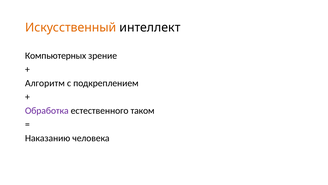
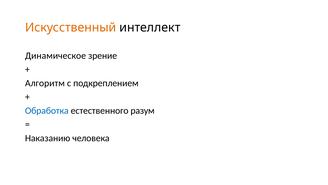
Компьютерных: Компьютерных -> Динамическое (56, 55)
Обработка colour: purple -> blue (47, 110)
таком: таком -> разум (143, 110)
